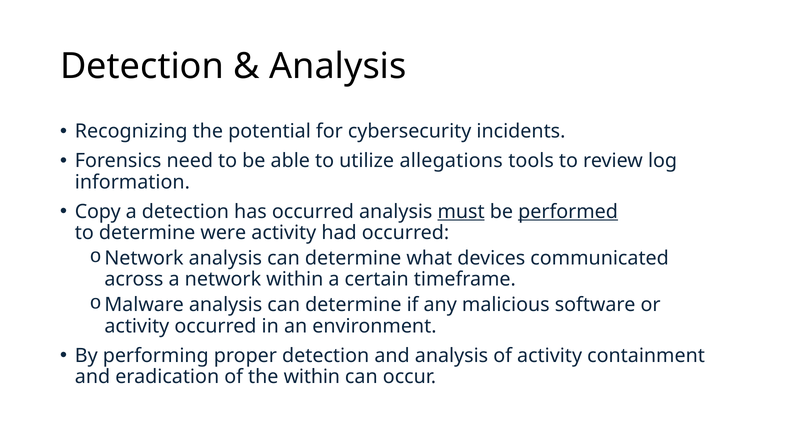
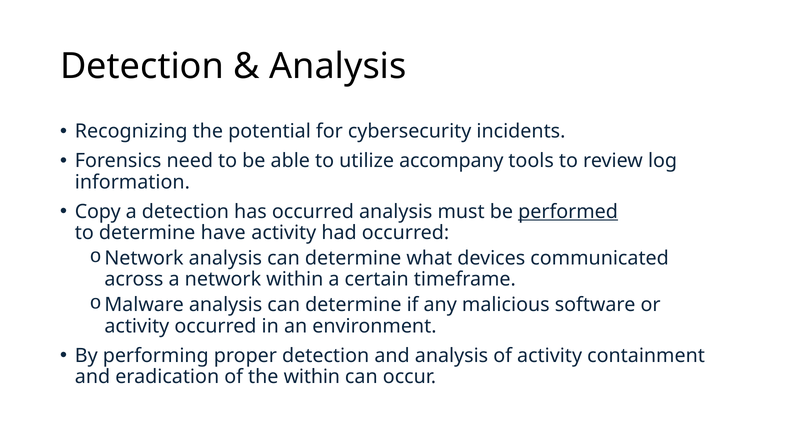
allegations: allegations -> accompany (451, 161)
must underline: present -> none (461, 212)
were: were -> have (223, 233)
